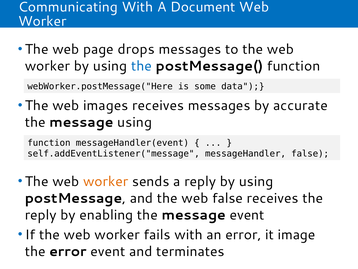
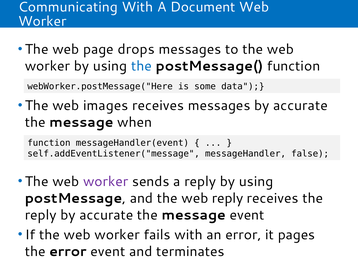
message using: using -> when (135, 122)
worker colour: orange -> purple (106, 181)
web false: false -> reply (228, 198)
reply by enabling: enabling -> accurate (106, 215)
image: image -> pages (296, 234)
